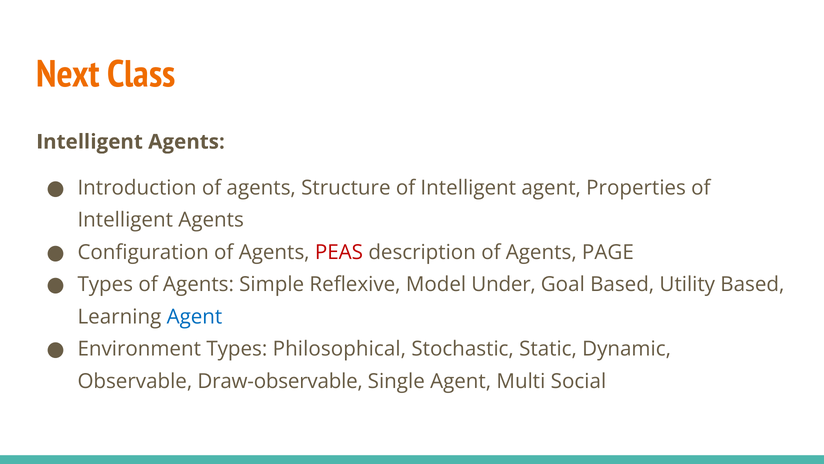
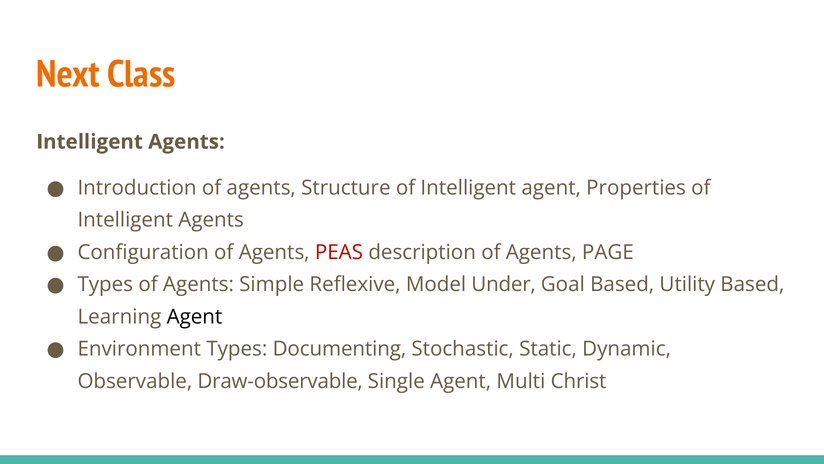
Agent colour: blue -> black (194, 317)
Philosophical: Philosophical -> Documenting (339, 349)
Social: Social -> Christ (579, 381)
